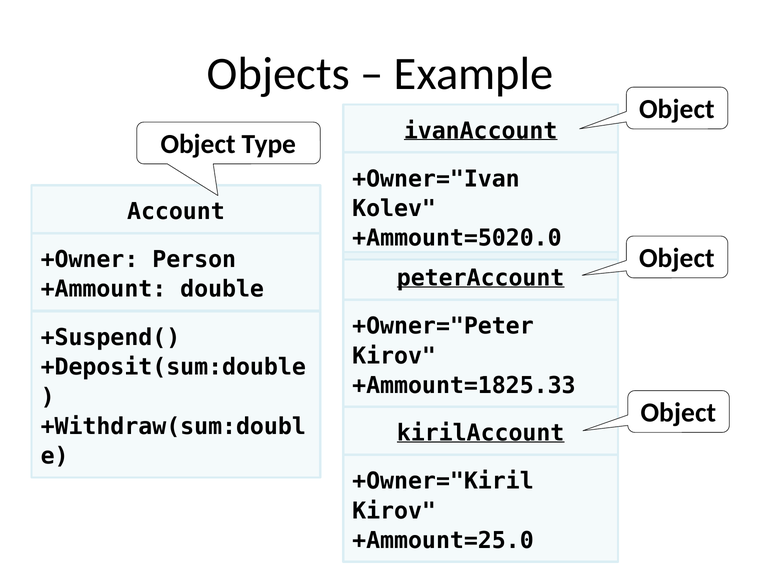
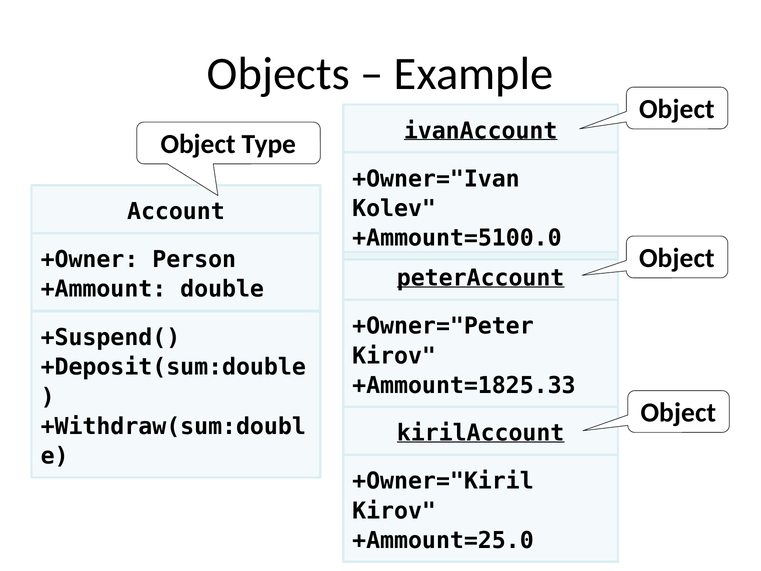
+Ammount=5020.0: +Ammount=5020.0 -> +Ammount=5100.0 (457, 238)
